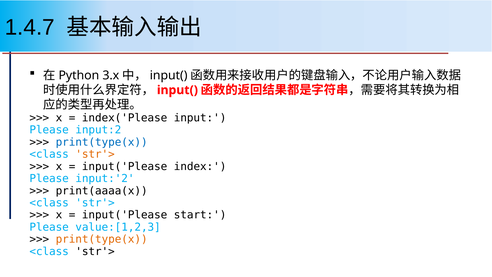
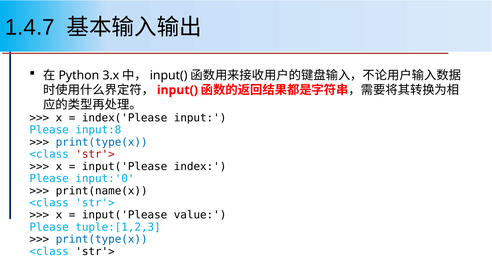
input:2: input:2 -> input:8 (98, 130)
str'> colour: orange -> red (95, 154)
input:'2: input:'2 -> input:'0 (105, 178)
print(aaaa(x: print(aaaa(x -> print(name(x (102, 191)
start: start -> value (200, 215)
value:[1,2,3: value:[1,2,3 -> tuple:[1,2,3 (118, 227)
print(type(x colour: orange -> blue (102, 239)
